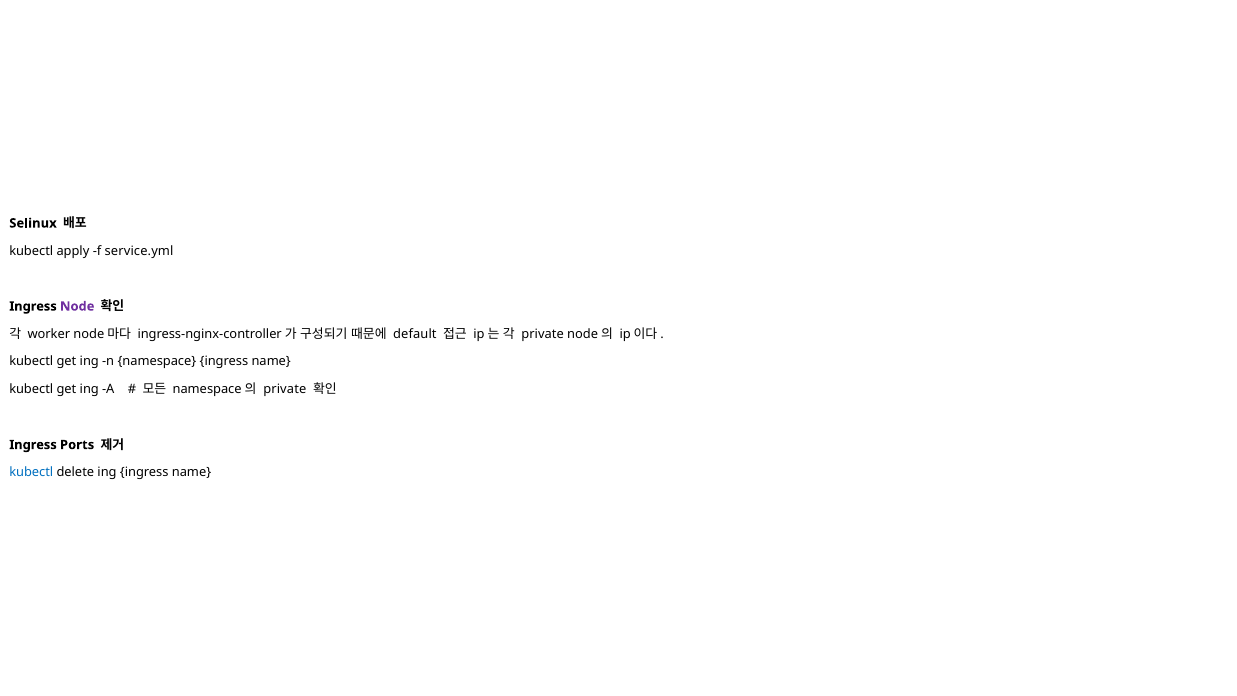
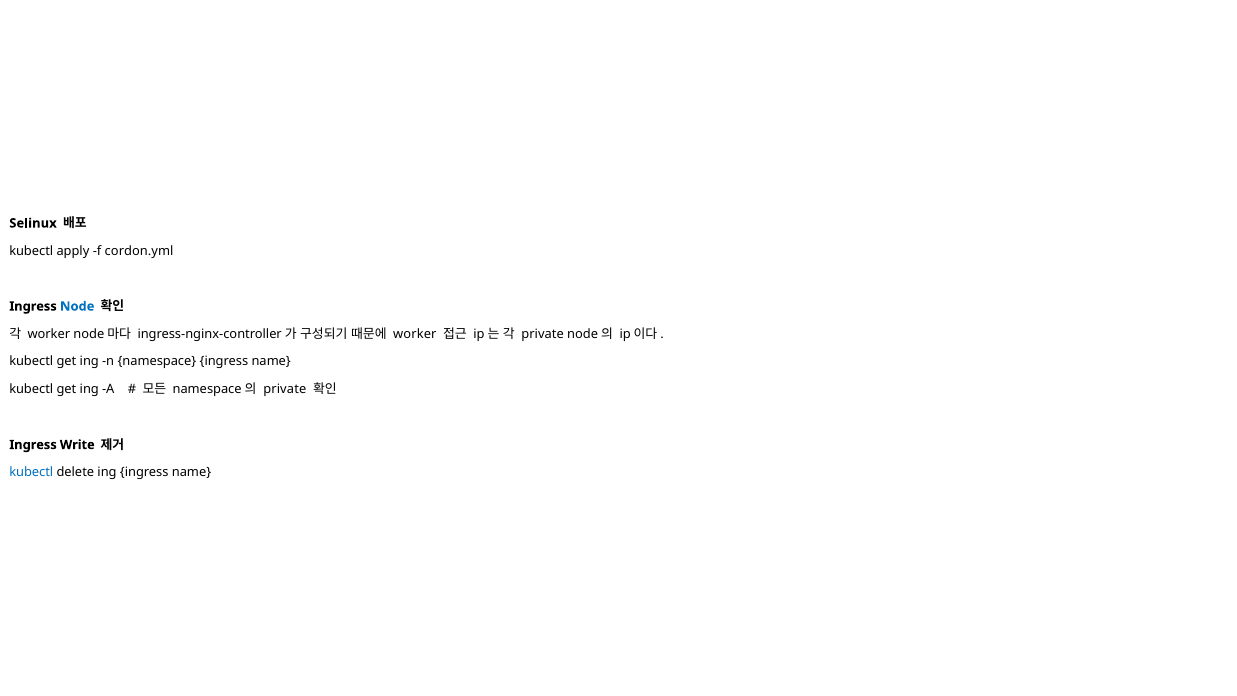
service.yml: service.yml -> cordon.yml (139, 251)
Node colour: purple -> blue (77, 306)
default: default -> worker (415, 334)
Ports: Ports -> Write (77, 445)
